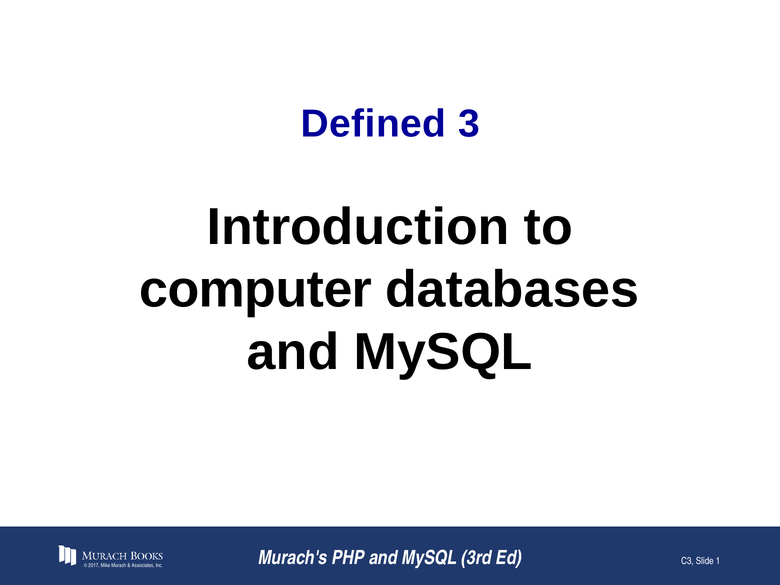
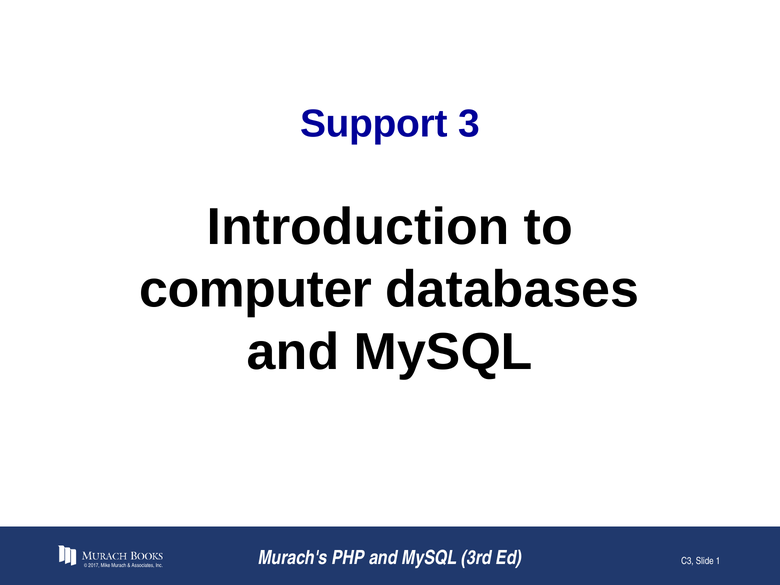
Defined: Defined -> Support (374, 124)
